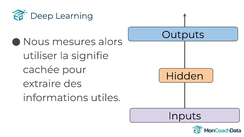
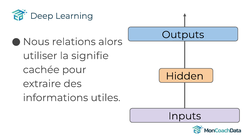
mesures: mesures -> relations (74, 42)
